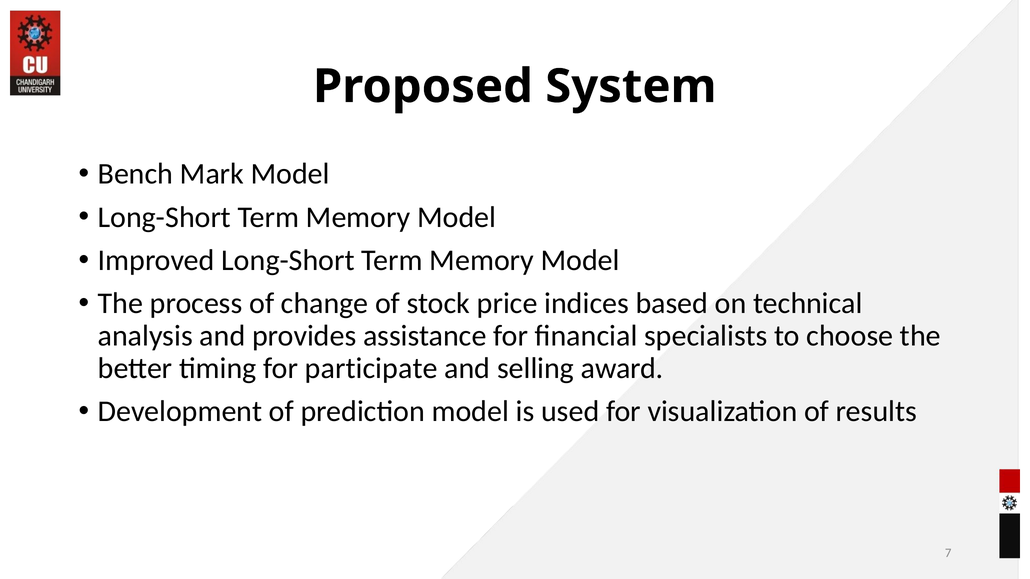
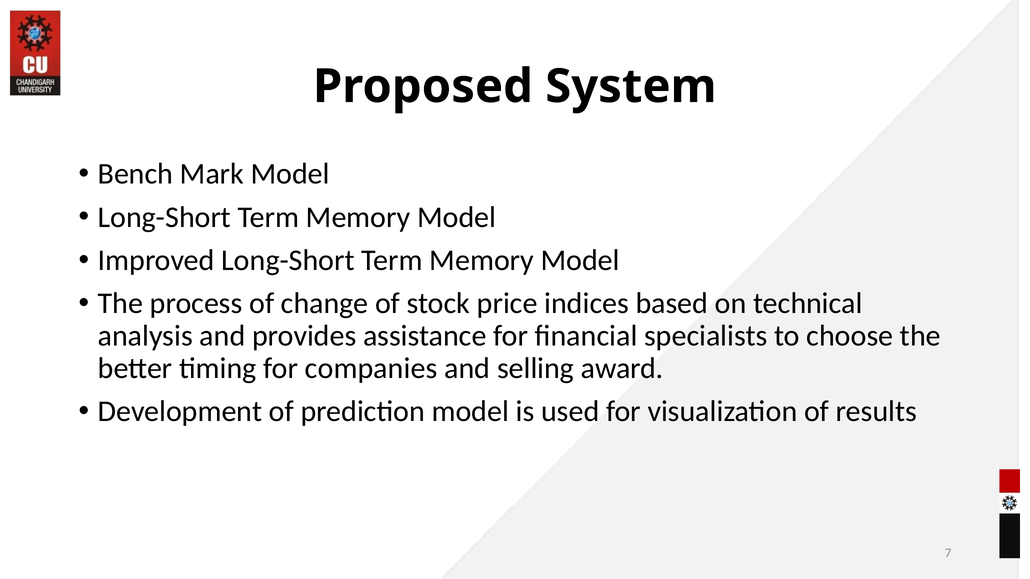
participate: participate -> companies (371, 369)
